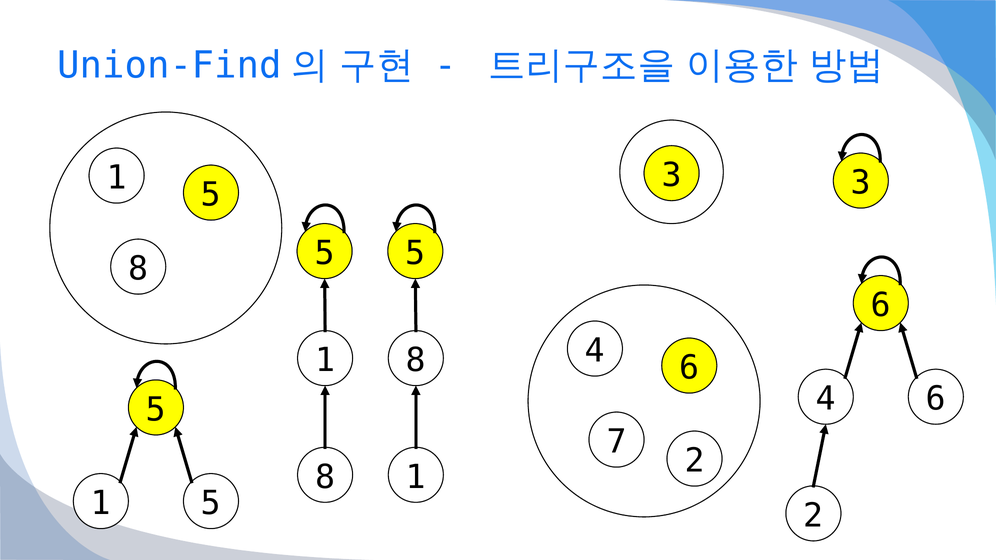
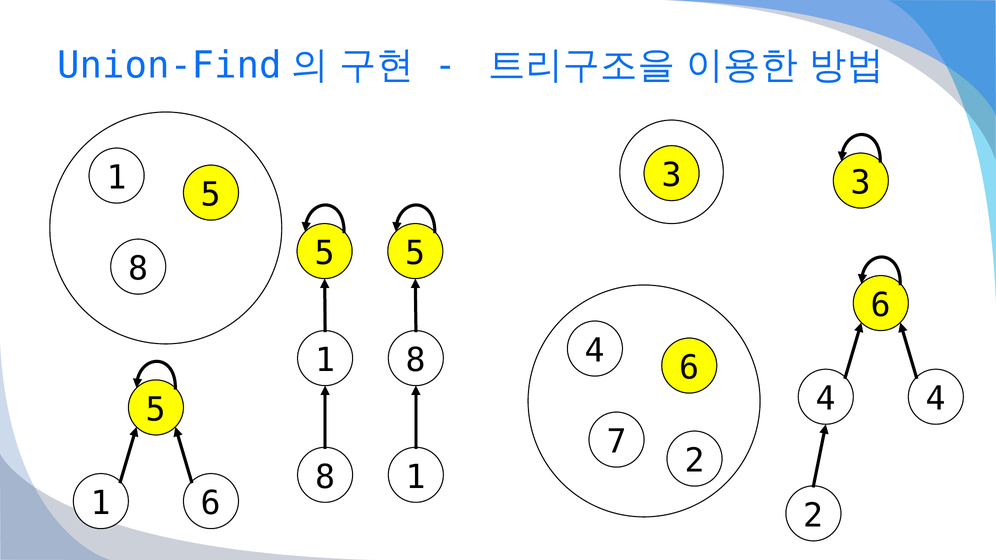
6: 6 -> 4 (936, 399)
5: 5 -> 6 (211, 504)
